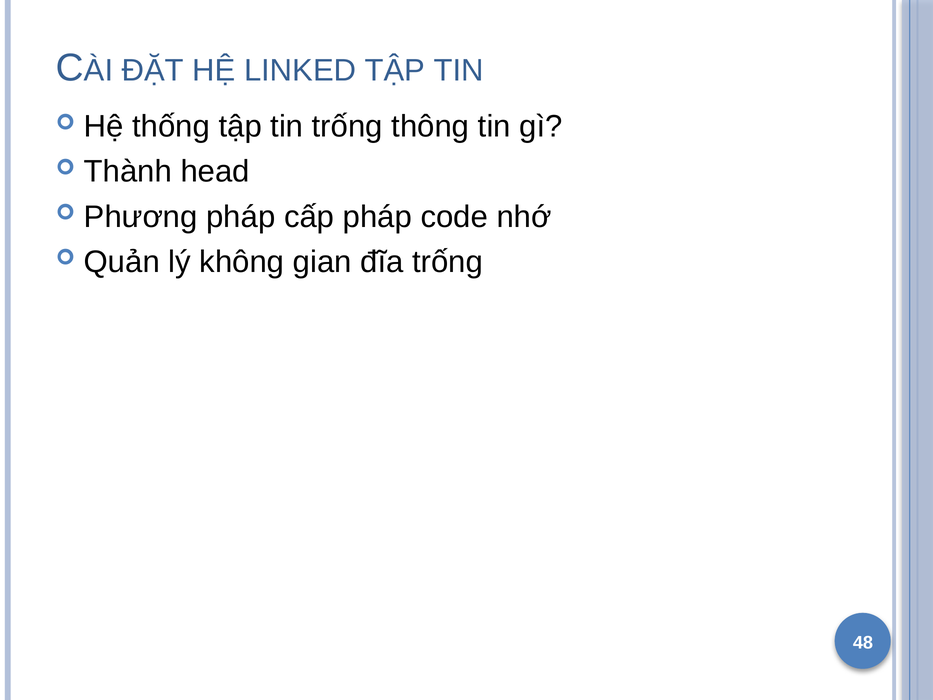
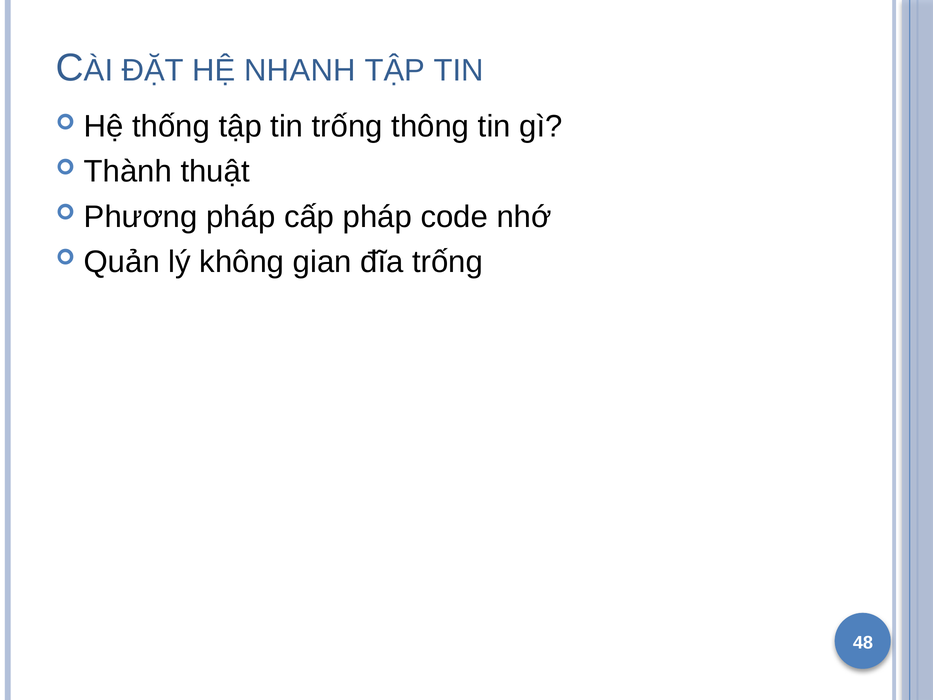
LINKED: LINKED -> NHANH (300, 71)
head: head -> thuật (215, 172)
